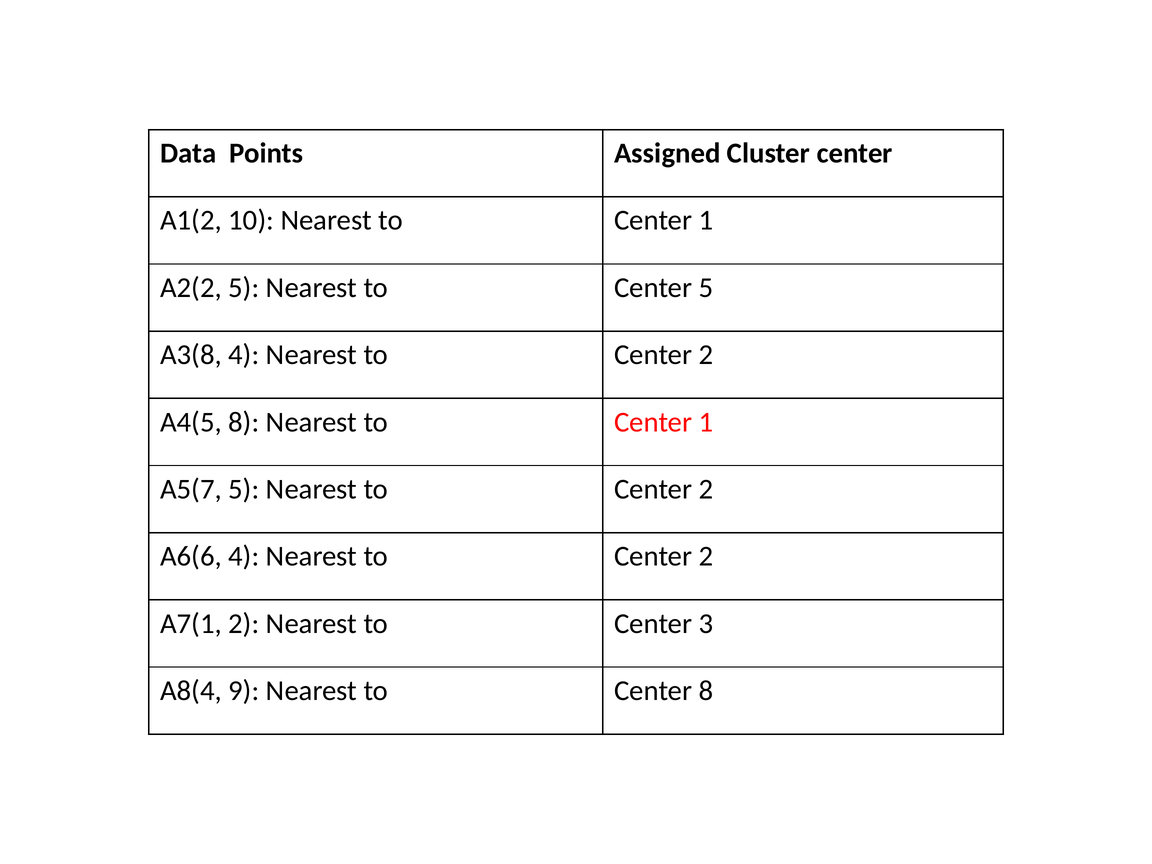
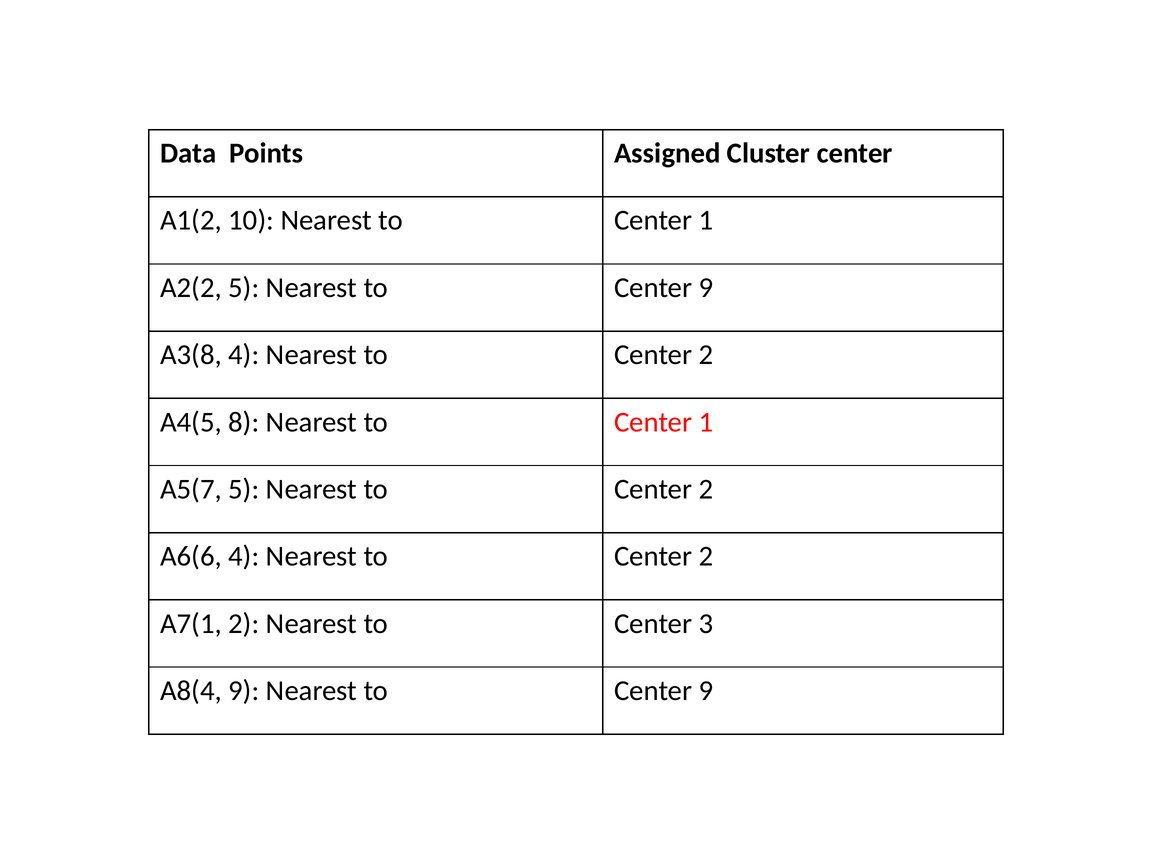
5: 5 -> 9 (706, 288)
8: 8 -> 9 (706, 691)
